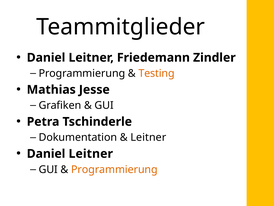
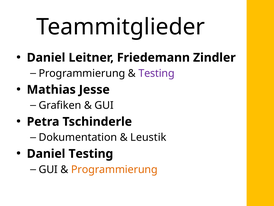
Testing colour: orange -> purple (157, 73)
Leitner: Leitner -> Leustik (148, 137)
Leitner: Leitner -> Testing (91, 153)
